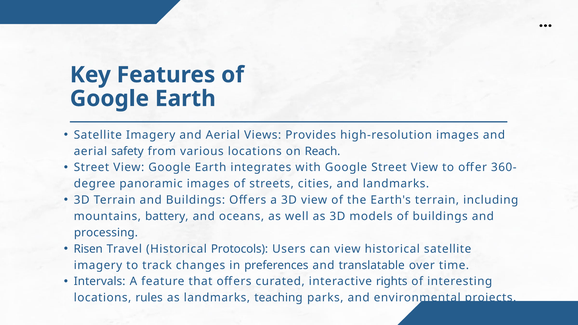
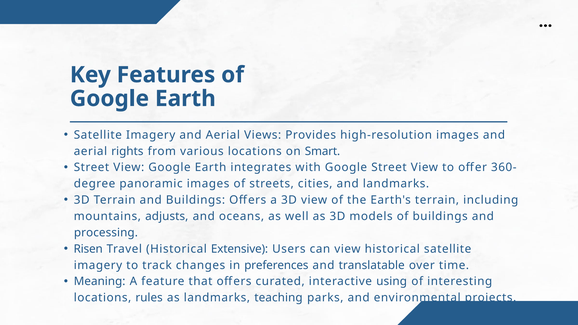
safety: safety -> rights (127, 151)
Reach: Reach -> Smart (322, 151)
battery: battery -> adjusts (167, 216)
Protocols: Protocols -> Extensive (240, 249)
Intervals: Intervals -> Meaning (100, 282)
rights: rights -> using (392, 282)
